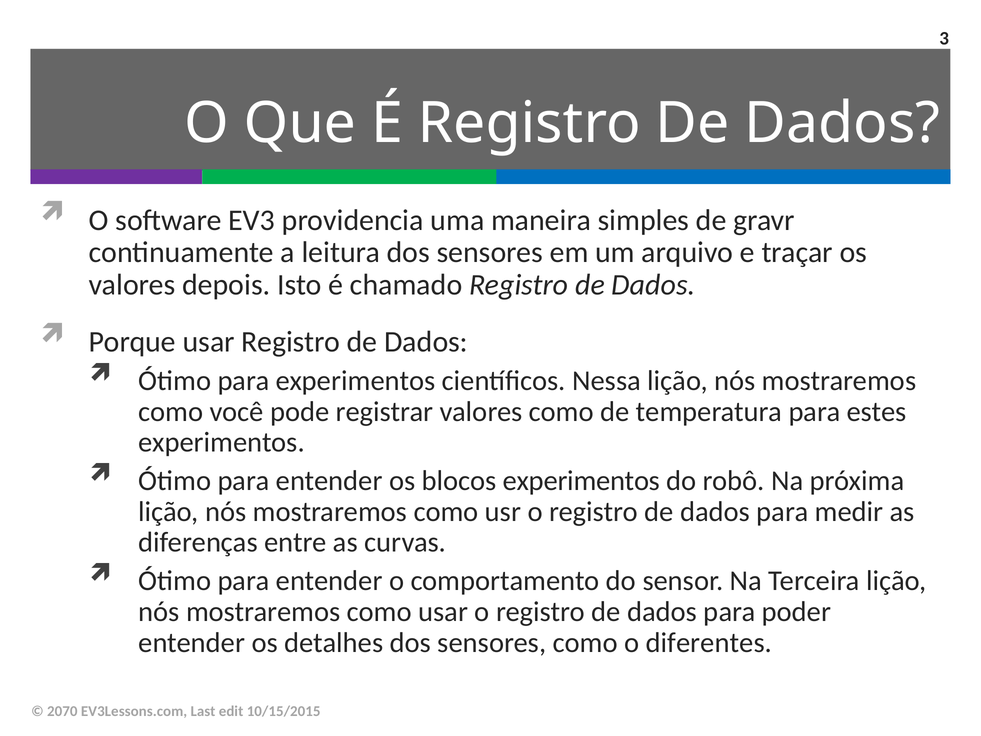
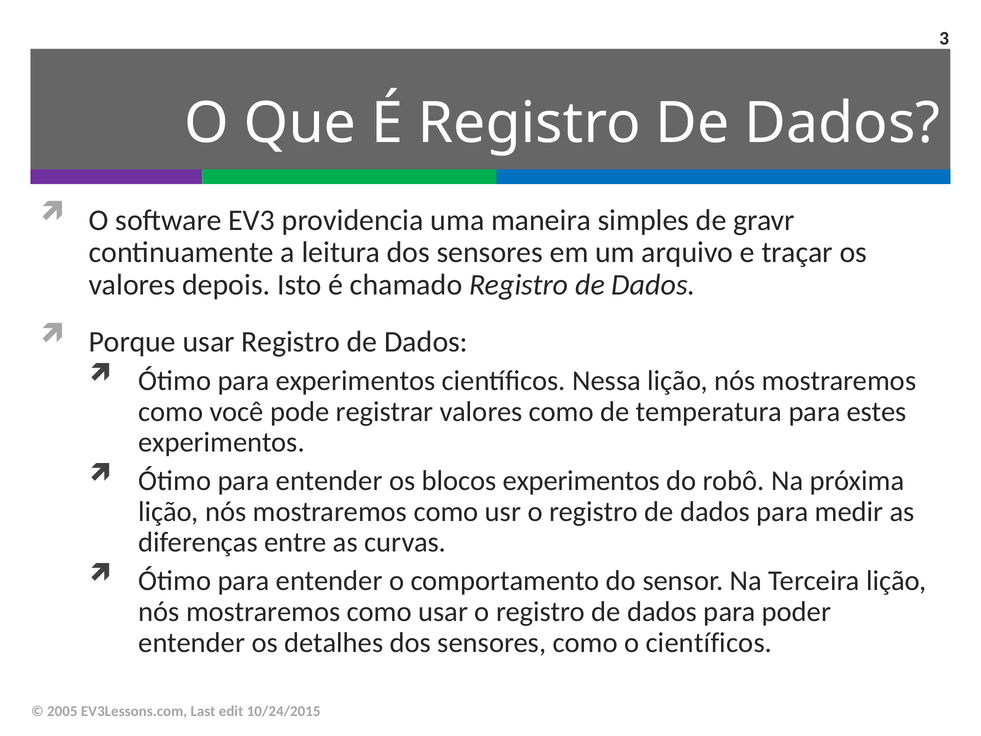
o diferentes: diferentes -> científicos (709, 642)
2070: 2070 -> 2005 (62, 711)
10/15/2015: 10/15/2015 -> 10/24/2015 (284, 711)
